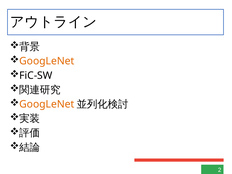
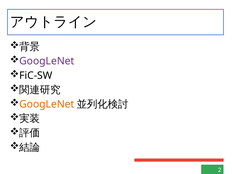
GoogLeNet colour: orange -> purple (47, 61)
